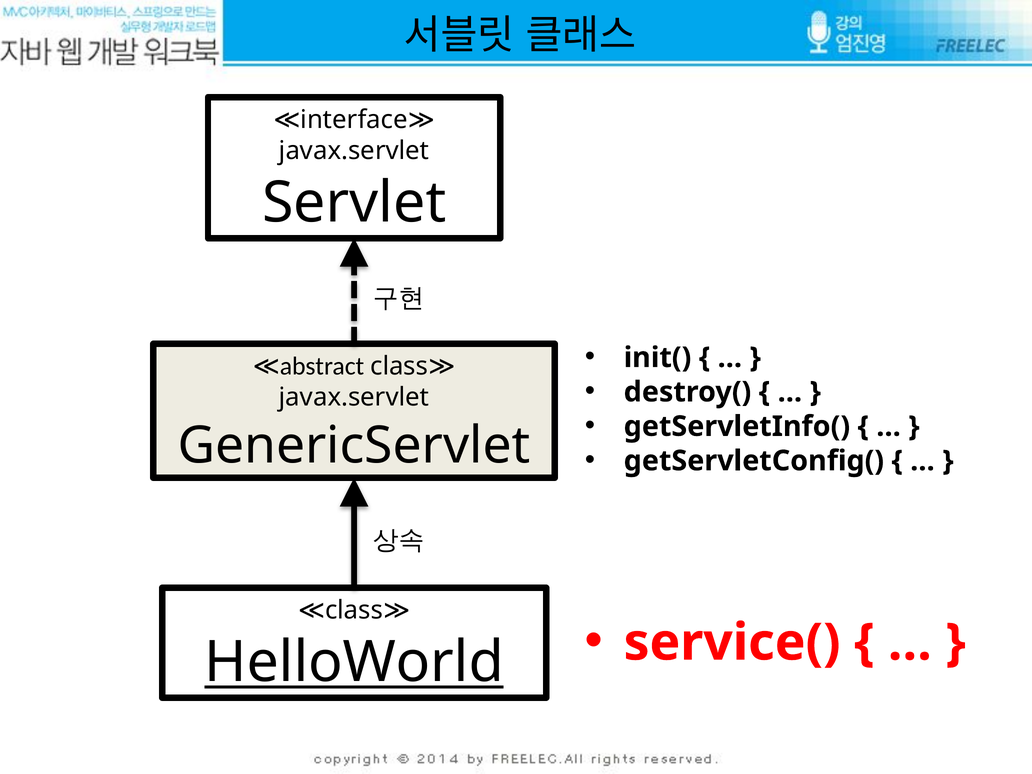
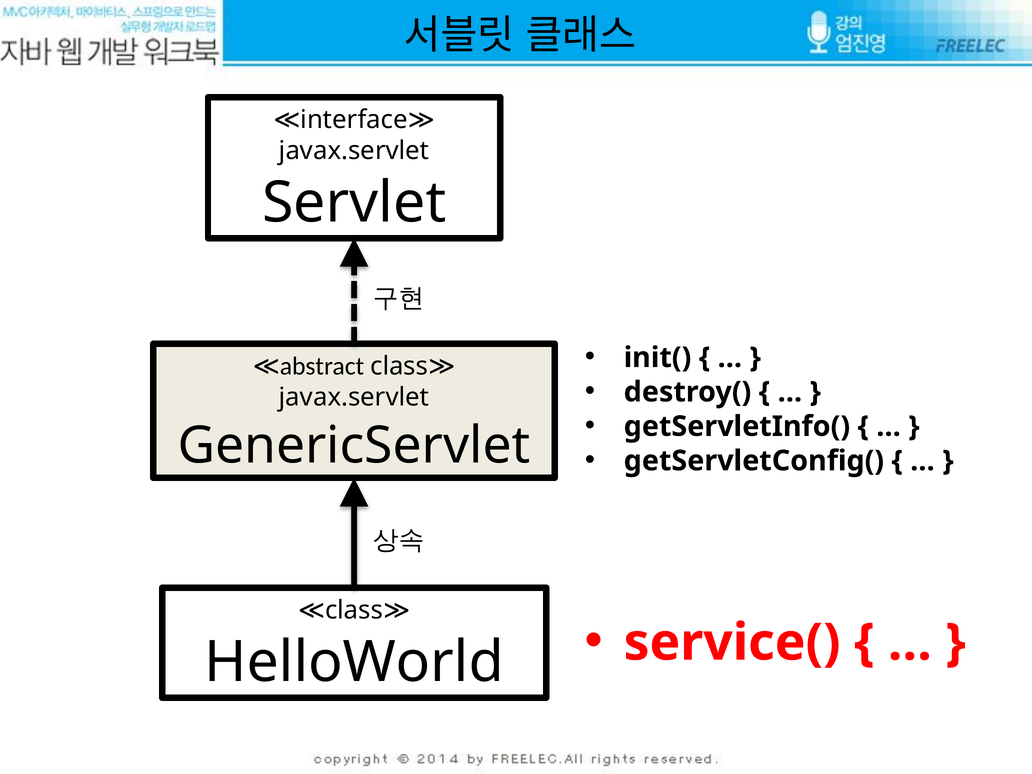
HelloWorld underline: present -> none (354, 662)
